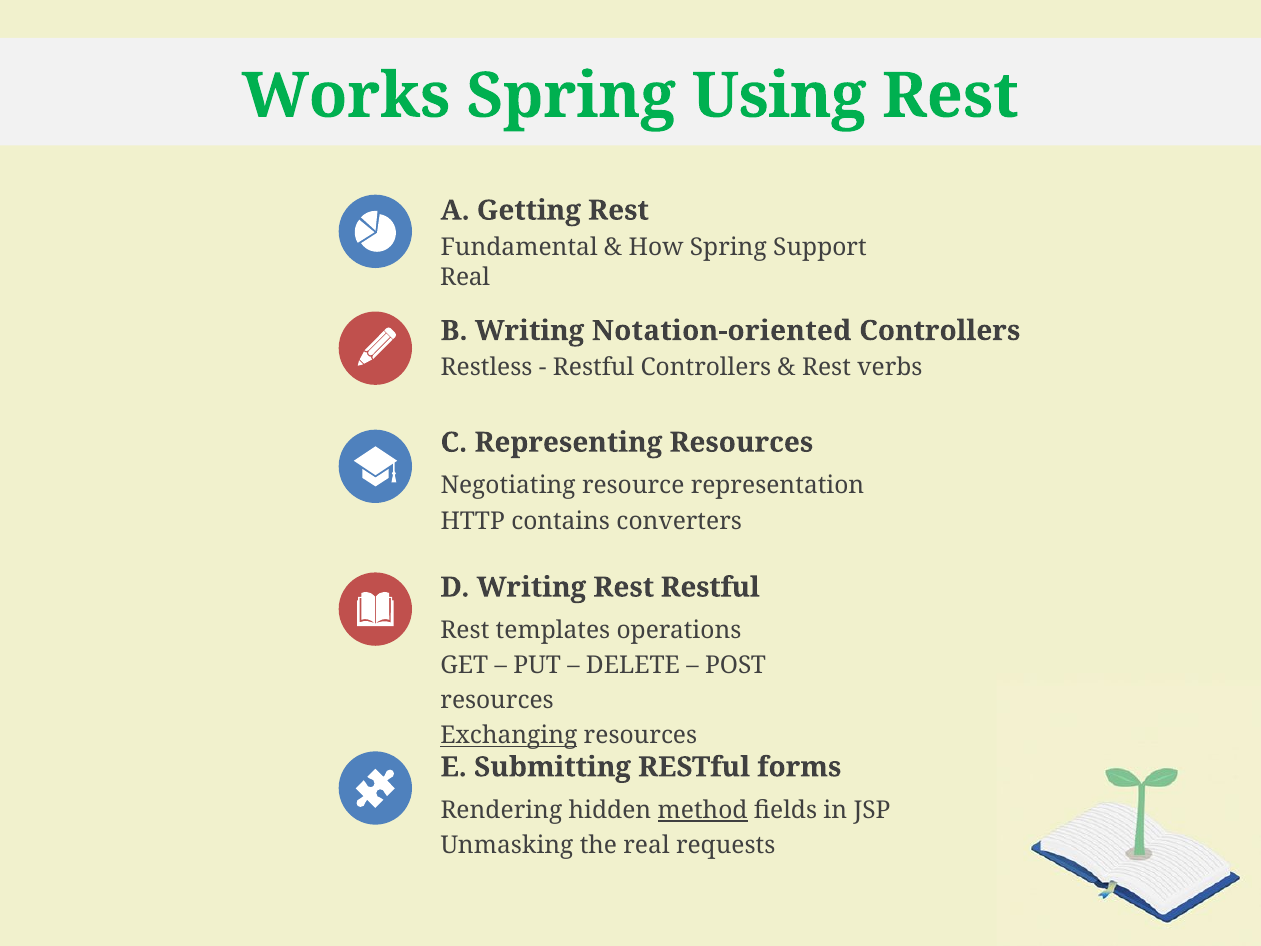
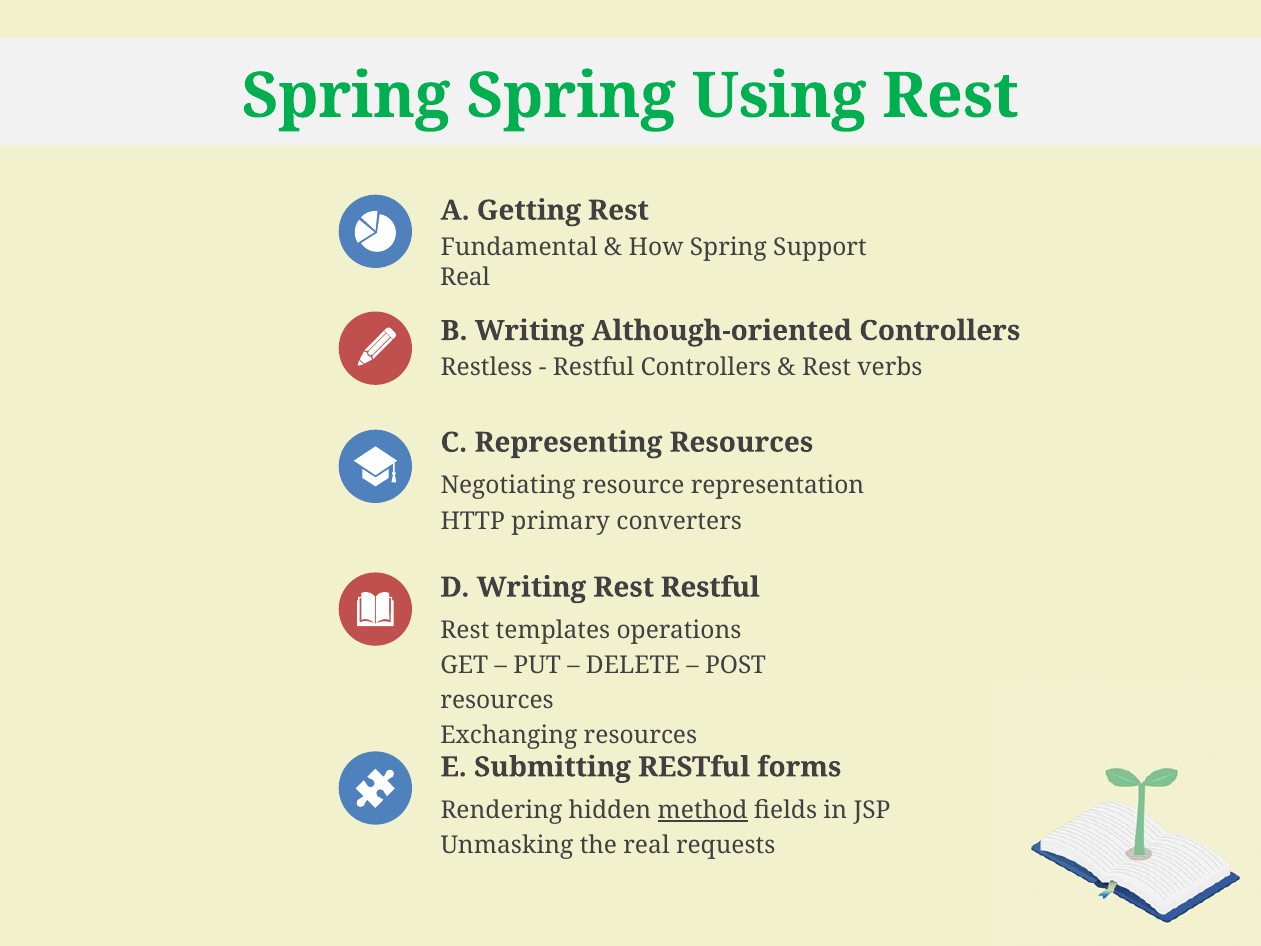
Works: Works -> Spring (346, 96)
Notation-oriented: Notation-oriented -> Although-oriented (722, 331)
contains: contains -> primary (561, 521)
Exchanging underline: present -> none (509, 736)
